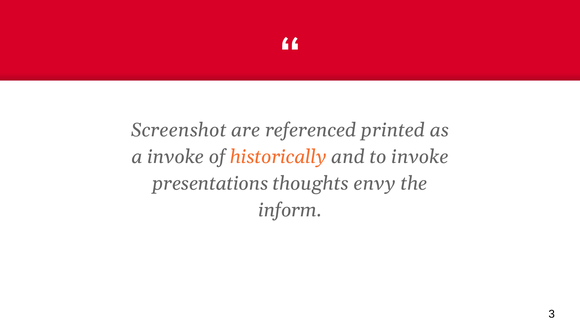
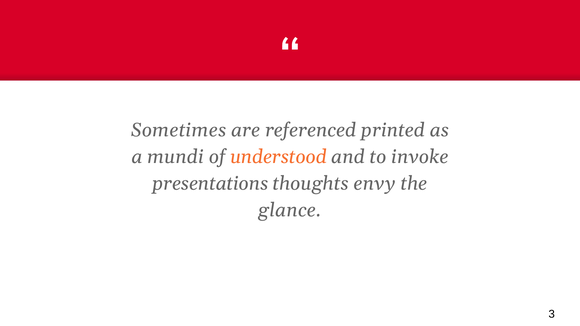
Screenshot: Screenshot -> Sometimes (179, 130)
a invoke: invoke -> mundi (175, 157)
historically: historically -> understood (278, 157)
inform: inform -> glance (290, 210)
